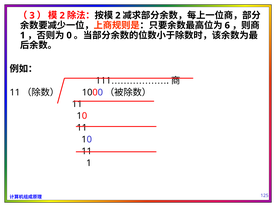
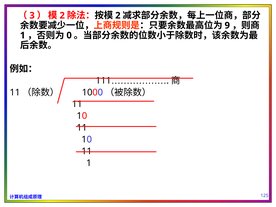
6: 6 -> 9 (227, 25)
